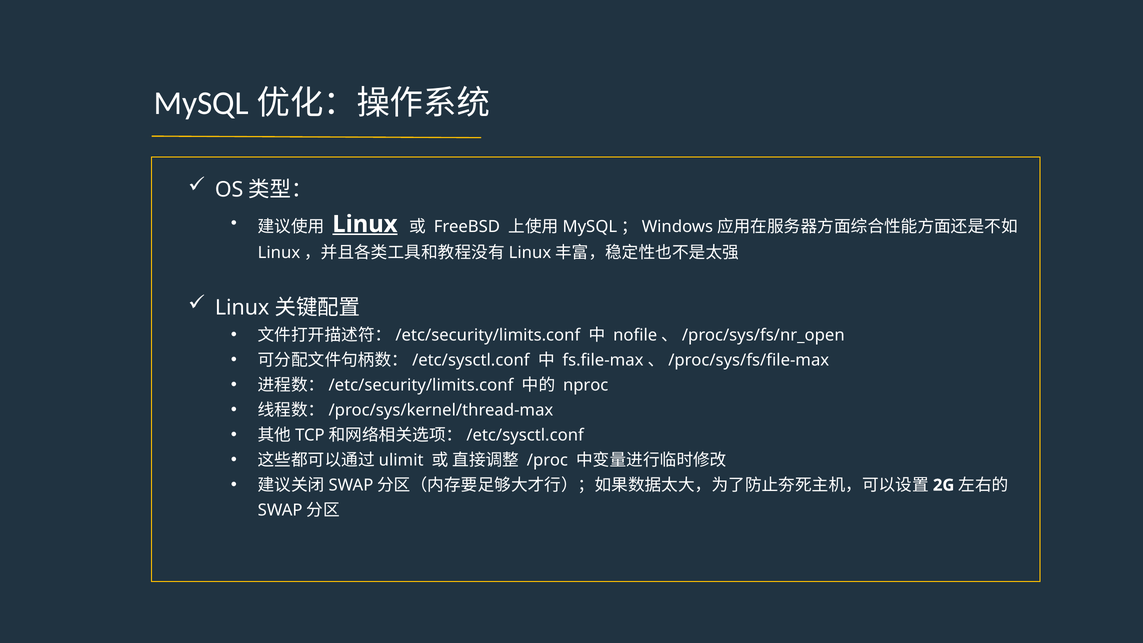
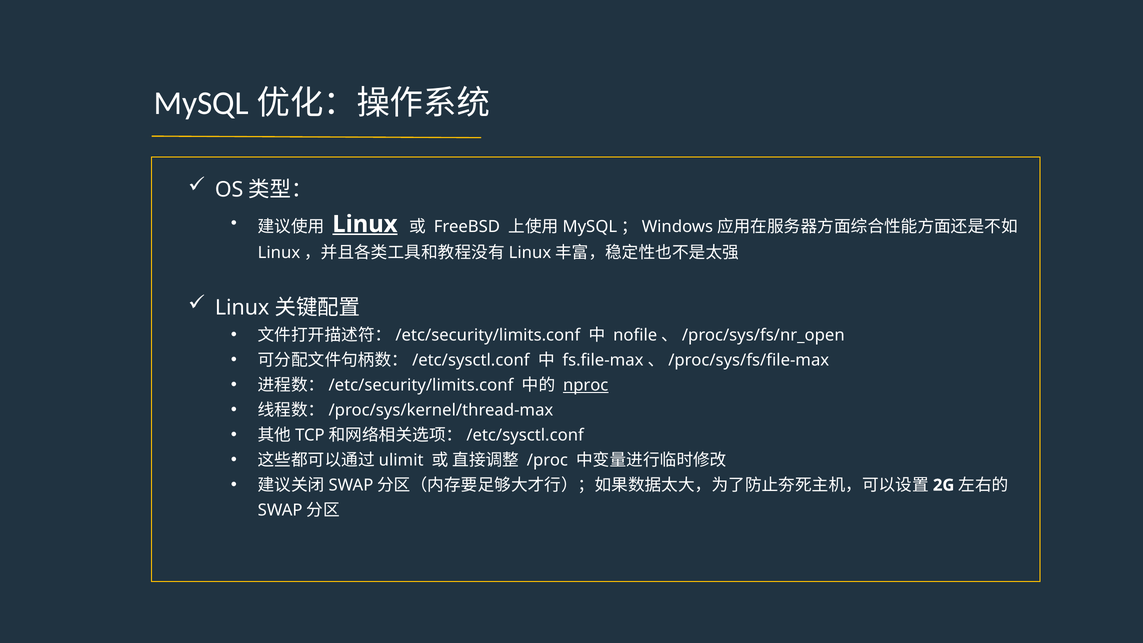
nproc underline: none -> present (586, 385)
